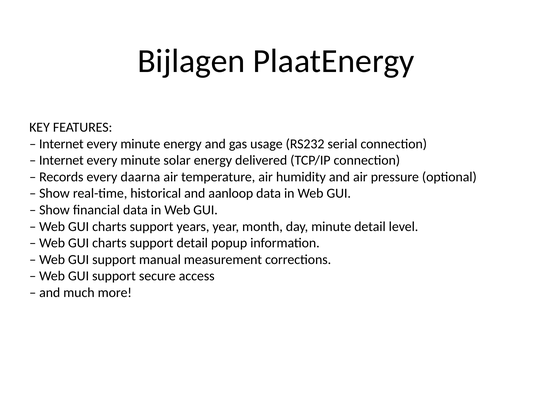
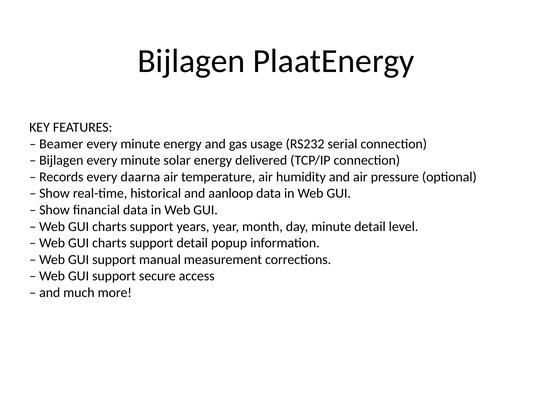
Internet: Internet -> Beamer (61, 144)
Internet: Internet -> Bijlagen (61, 160)
